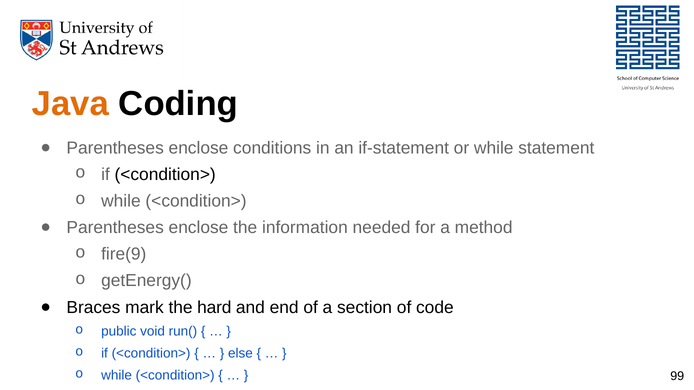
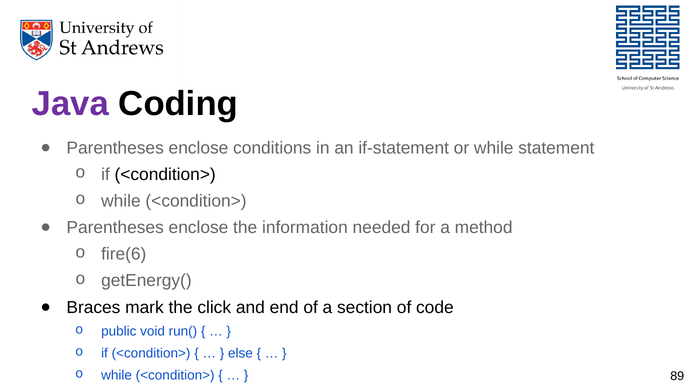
Java colour: orange -> purple (70, 104)
fire(9: fire(9 -> fire(6 (124, 254)
hard: hard -> click (214, 308)
99: 99 -> 89 (677, 376)
